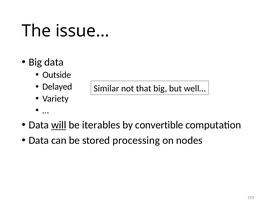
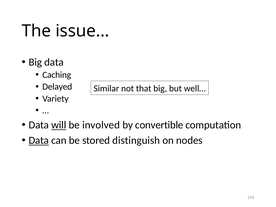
Outside: Outside -> Caching (57, 75)
iterables: iterables -> involved (101, 125)
Data underline: none -> present (39, 140)
processing: processing -> distinguish (136, 140)
